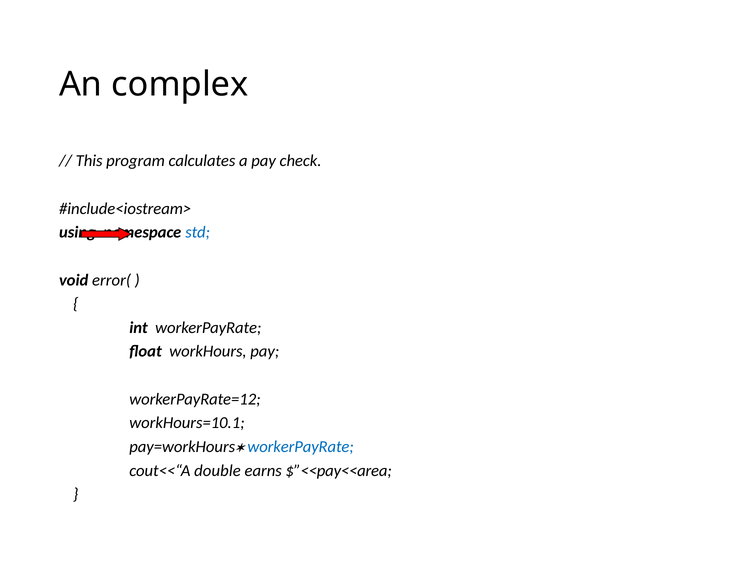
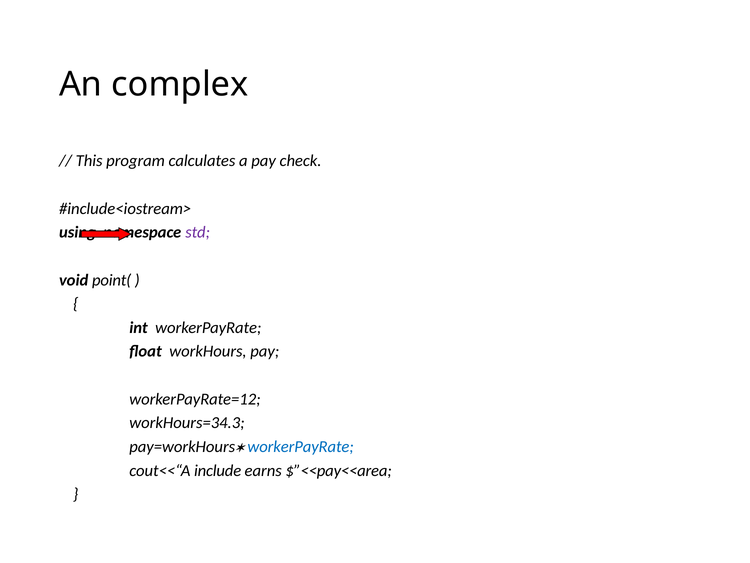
std colour: blue -> purple (198, 232)
error(: error( -> point( (112, 280)
workHours=10.1: workHours=10.1 -> workHours=34.3 (187, 423)
double: double -> include (218, 470)
